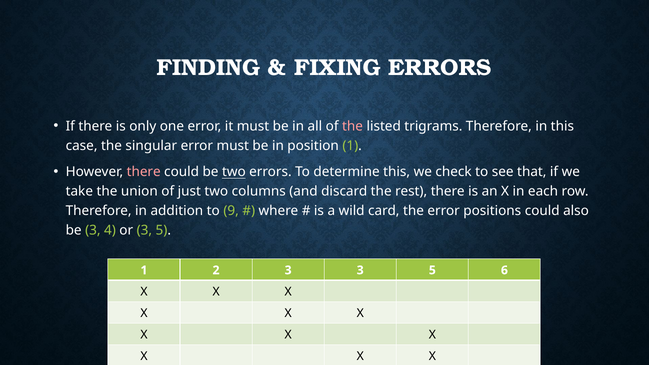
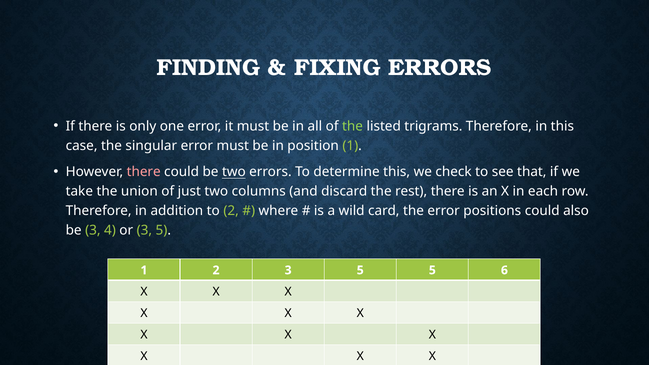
the colour: pink -> light green (353, 126)
to 9: 9 -> 2 (231, 211)
2 3 3: 3 -> 5 (360, 270)
